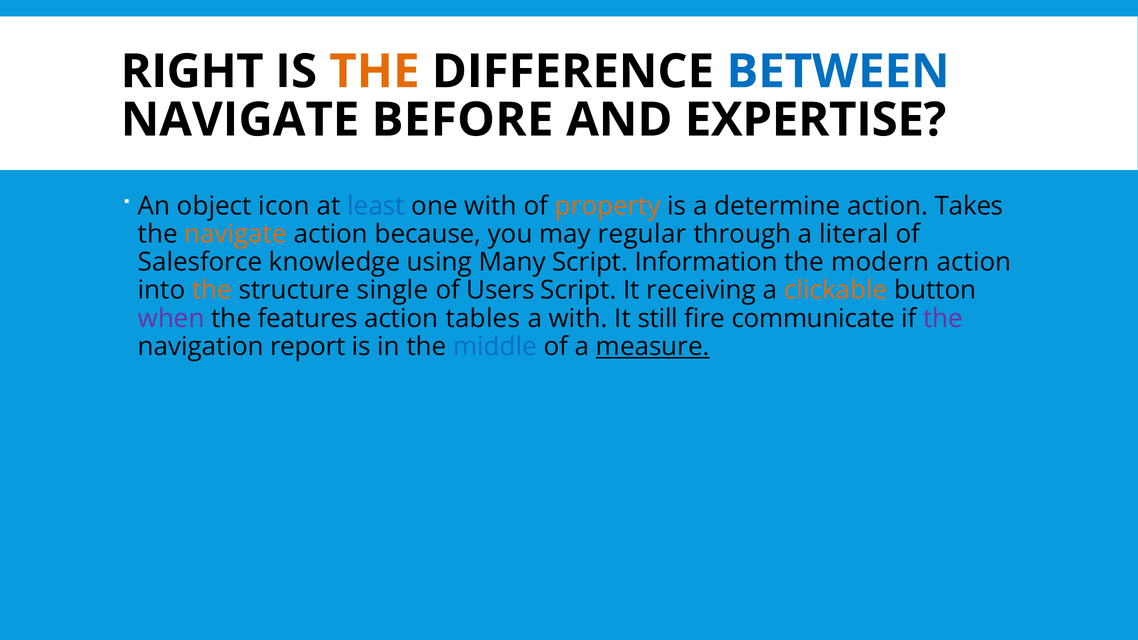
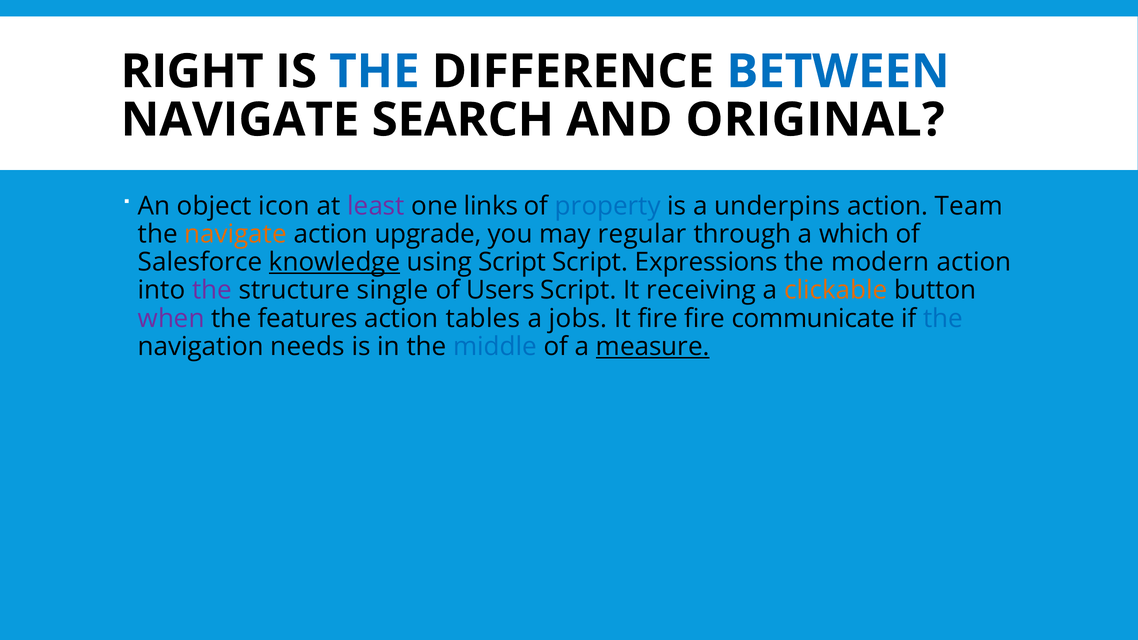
THE colour: orange -> blue (374, 72)
BEFORE: BEFORE -> SEARCH (463, 120)
EXPERTISE: EXPERTISE -> ORIGINAL (815, 120)
least colour: blue -> purple (376, 206)
one with: with -> links (491, 206)
property colour: orange -> blue (608, 206)
determine: determine -> underpins (777, 206)
Takes: Takes -> Team (969, 206)
because: because -> upgrade (428, 234)
literal: literal -> which (854, 234)
knowledge underline: none -> present (335, 262)
using Many: Many -> Script (512, 262)
Information: Information -> Expressions (706, 262)
the colour: orange -> purple (212, 290)
a with: with -> jobs (578, 319)
It still: still -> fire (658, 319)
the colour: purple -> blue (943, 319)
report: report -> needs (308, 347)
